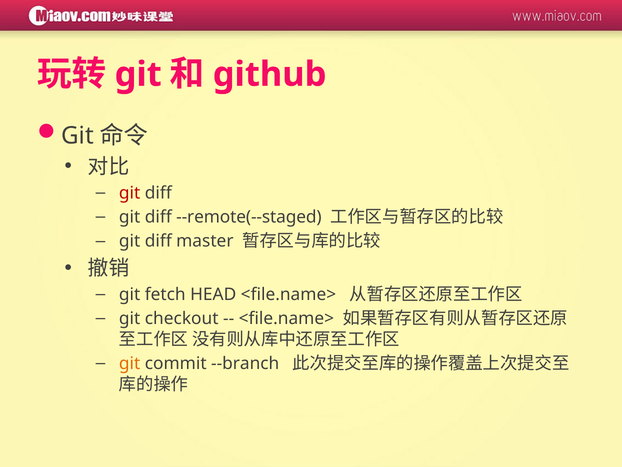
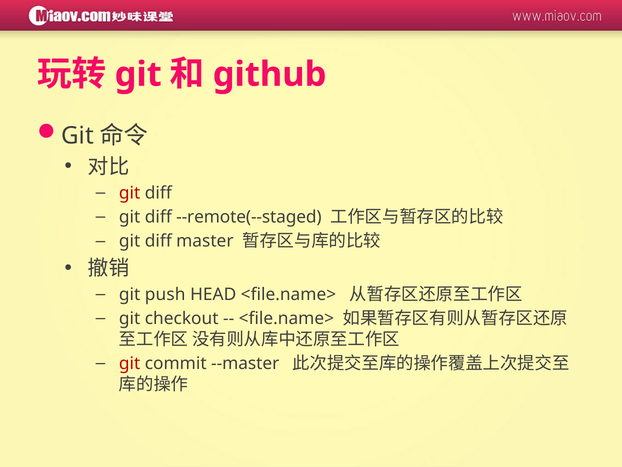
fetch: fetch -> push (165, 294)
git colour: orange -> red (130, 363)
--branch: --branch -> --master (245, 363)
